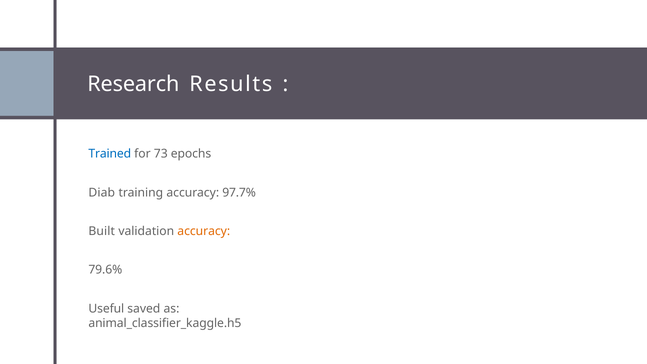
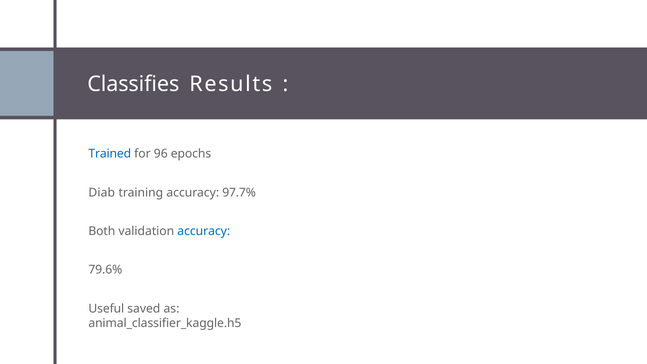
Research: Research -> Classifies (133, 84)
73: 73 -> 96 (161, 154)
Built: Built -> Both (102, 231)
accuracy colour: orange -> blue (204, 231)
